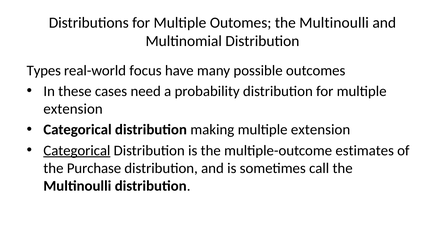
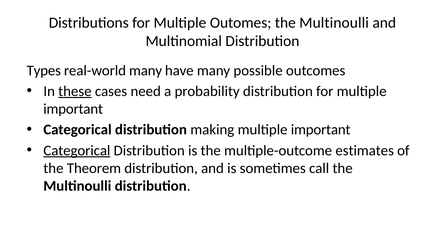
real-world focus: focus -> many (146, 71)
these underline: none -> present (75, 91)
extension: extension -> important (73, 109)
extension: extension -> important (321, 130)
Purchase: Purchase -> Theorem (94, 168)
